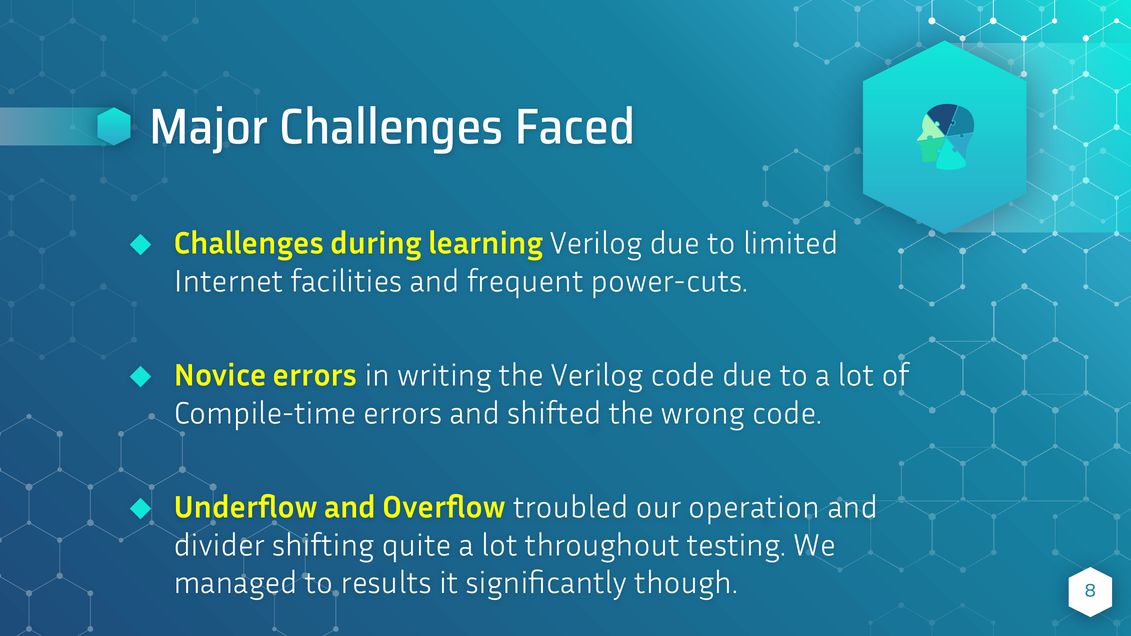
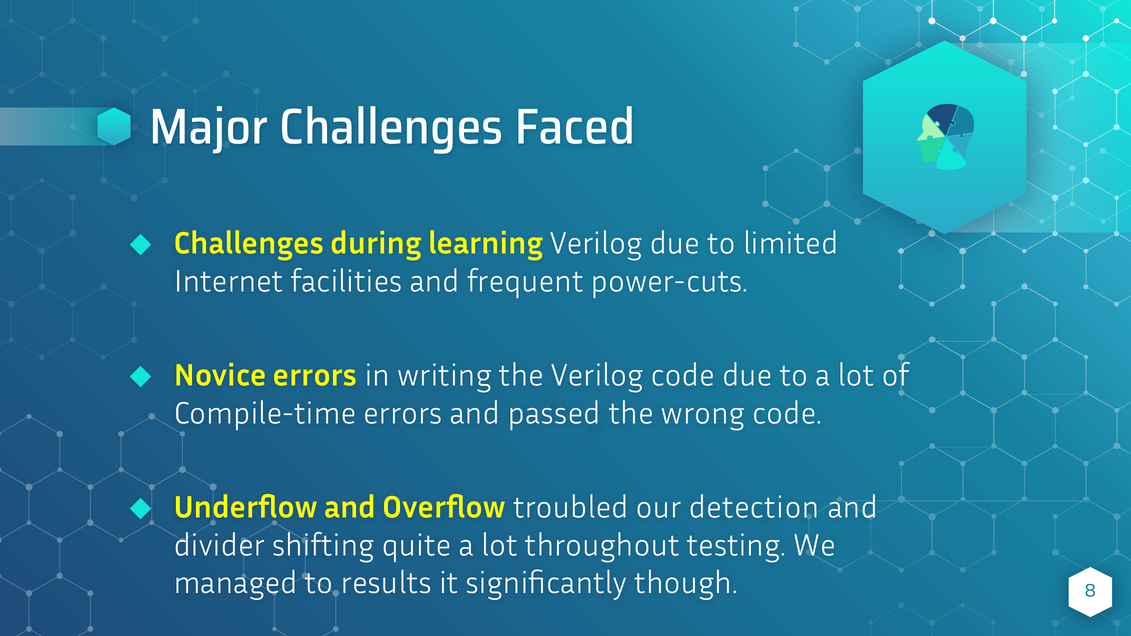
shifted: shifted -> passed (554, 413)
operation: operation -> detection (754, 508)
